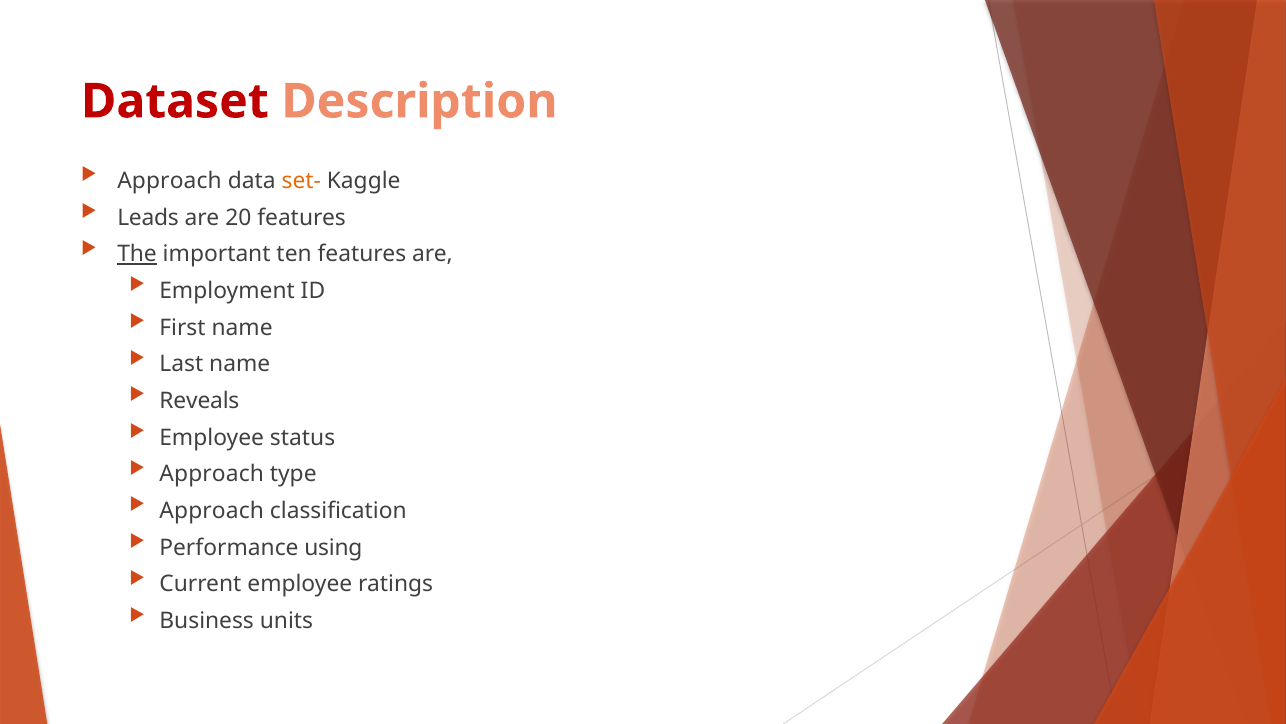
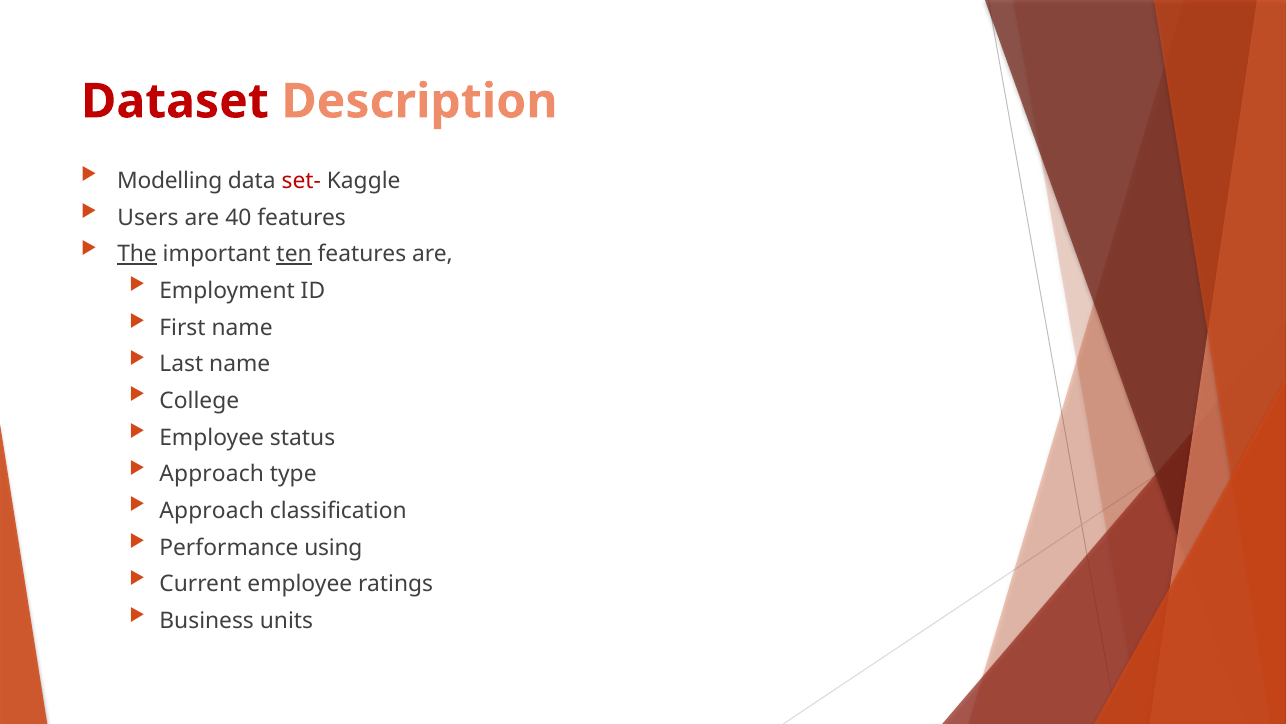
Approach: Approach -> Modelling (170, 181)
set- colour: orange -> red (301, 181)
Leads: Leads -> Users (148, 217)
20: 20 -> 40 (238, 217)
ten underline: none -> present (294, 254)
Reveals: Reveals -> College (199, 401)
